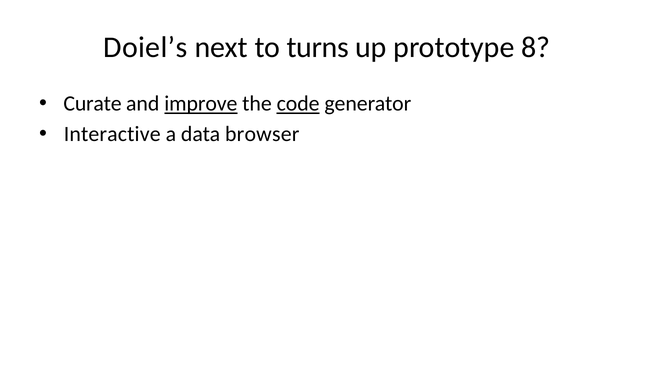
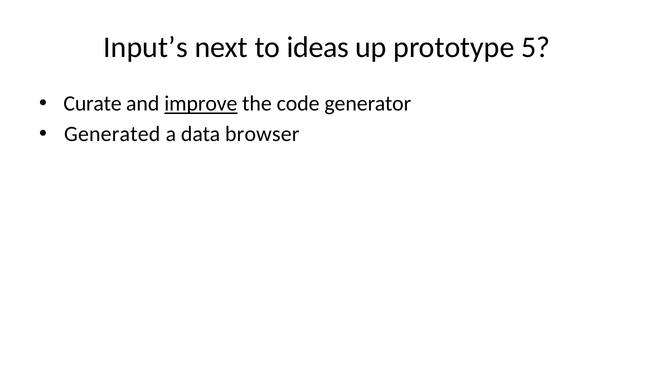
Doiel’s: Doiel’s -> Input’s (145, 47)
turns: turns -> ideas (318, 47)
8: 8 -> 5 (536, 47)
code underline: present -> none (298, 104)
Interactive: Interactive -> Generated (112, 134)
